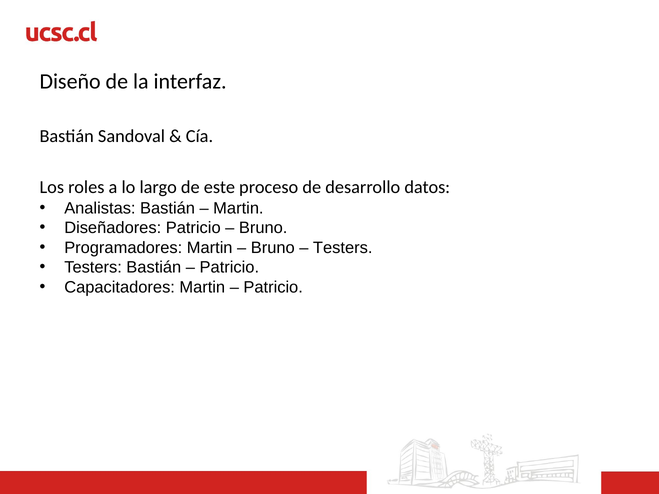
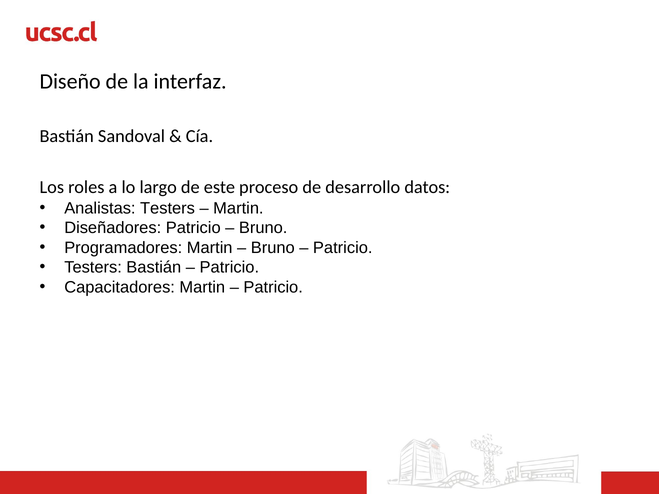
Analistas Bastián: Bastián -> Testers (168, 208)
Testers: Testers -> Patricio (343, 248)
